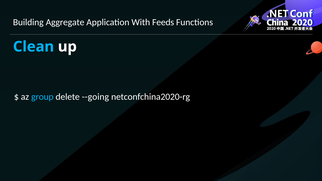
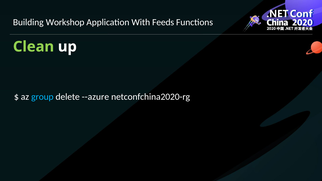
Aggregate: Aggregate -> Workshop (65, 22)
Clean colour: light blue -> light green (34, 47)
--going: --going -> --azure (95, 97)
